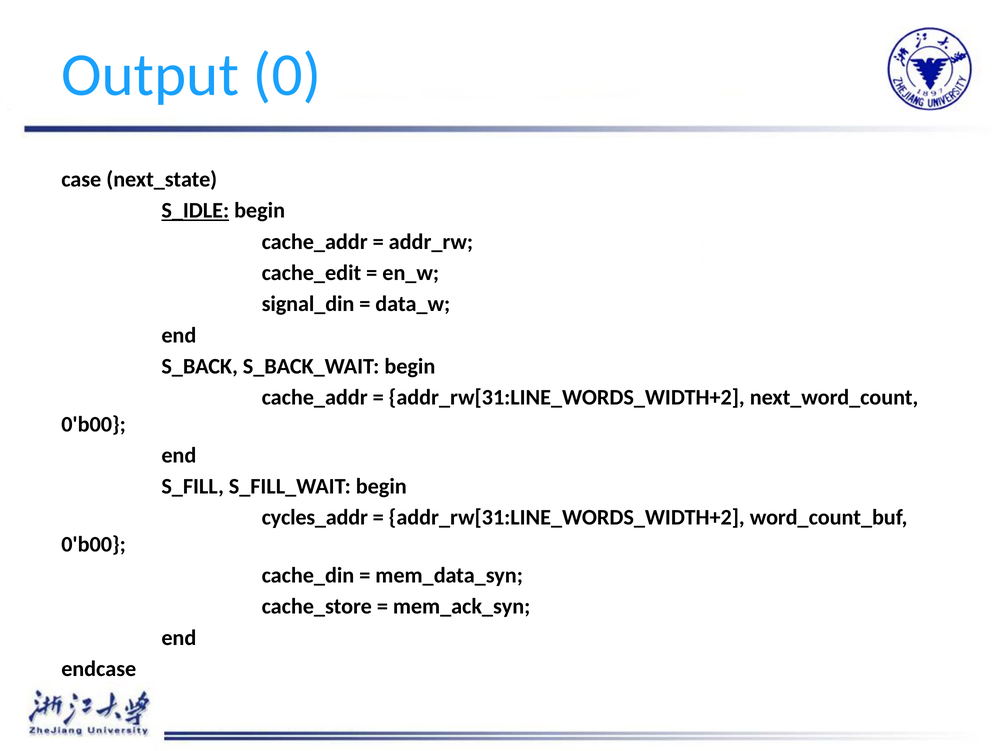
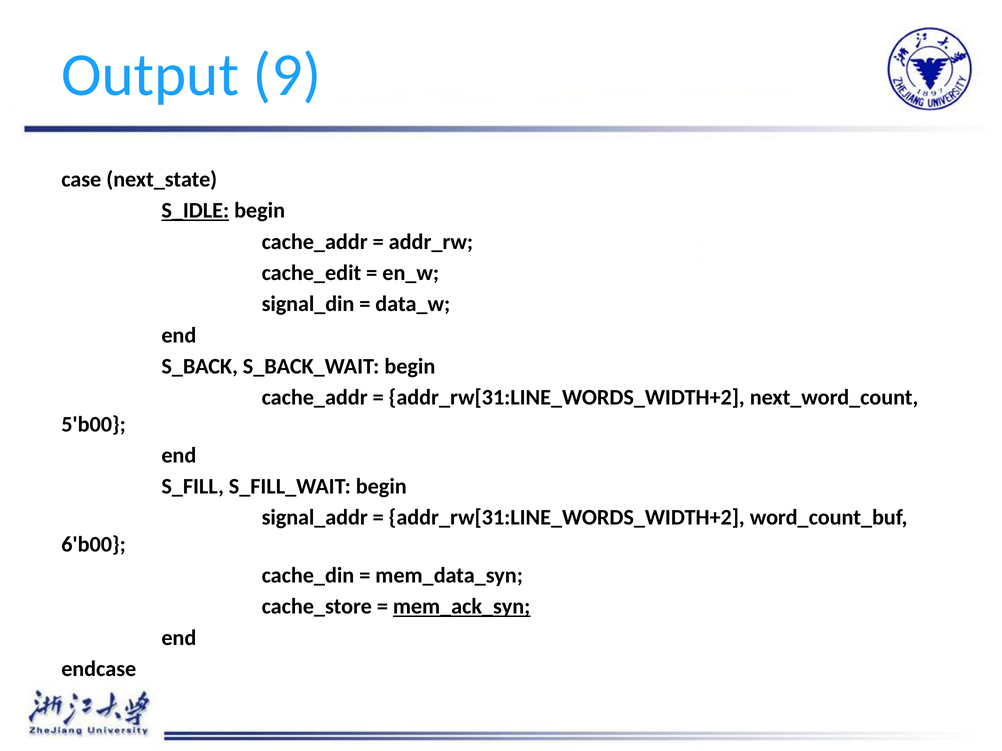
0: 0 -> 9 (287, 75)
0'b00: 0'b00 -> 5'b00 (94, 424)
cycles_addr: cycles_addr -> signal_addr (315, 518)
0'b00: 0'b00 -> 6'b00 (94, 545)
mem_ack_syn underline: none -> present (462, 607)
